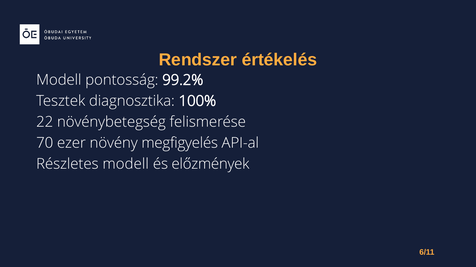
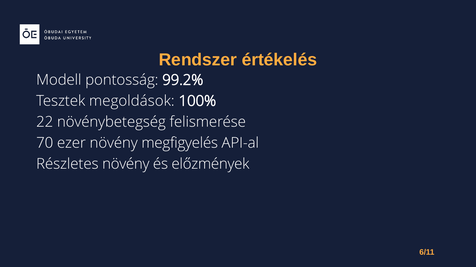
diagnosztika: diagnosztika -> megoldások (132, 101)
Részletes modell: modell -> növény (126, 164)
